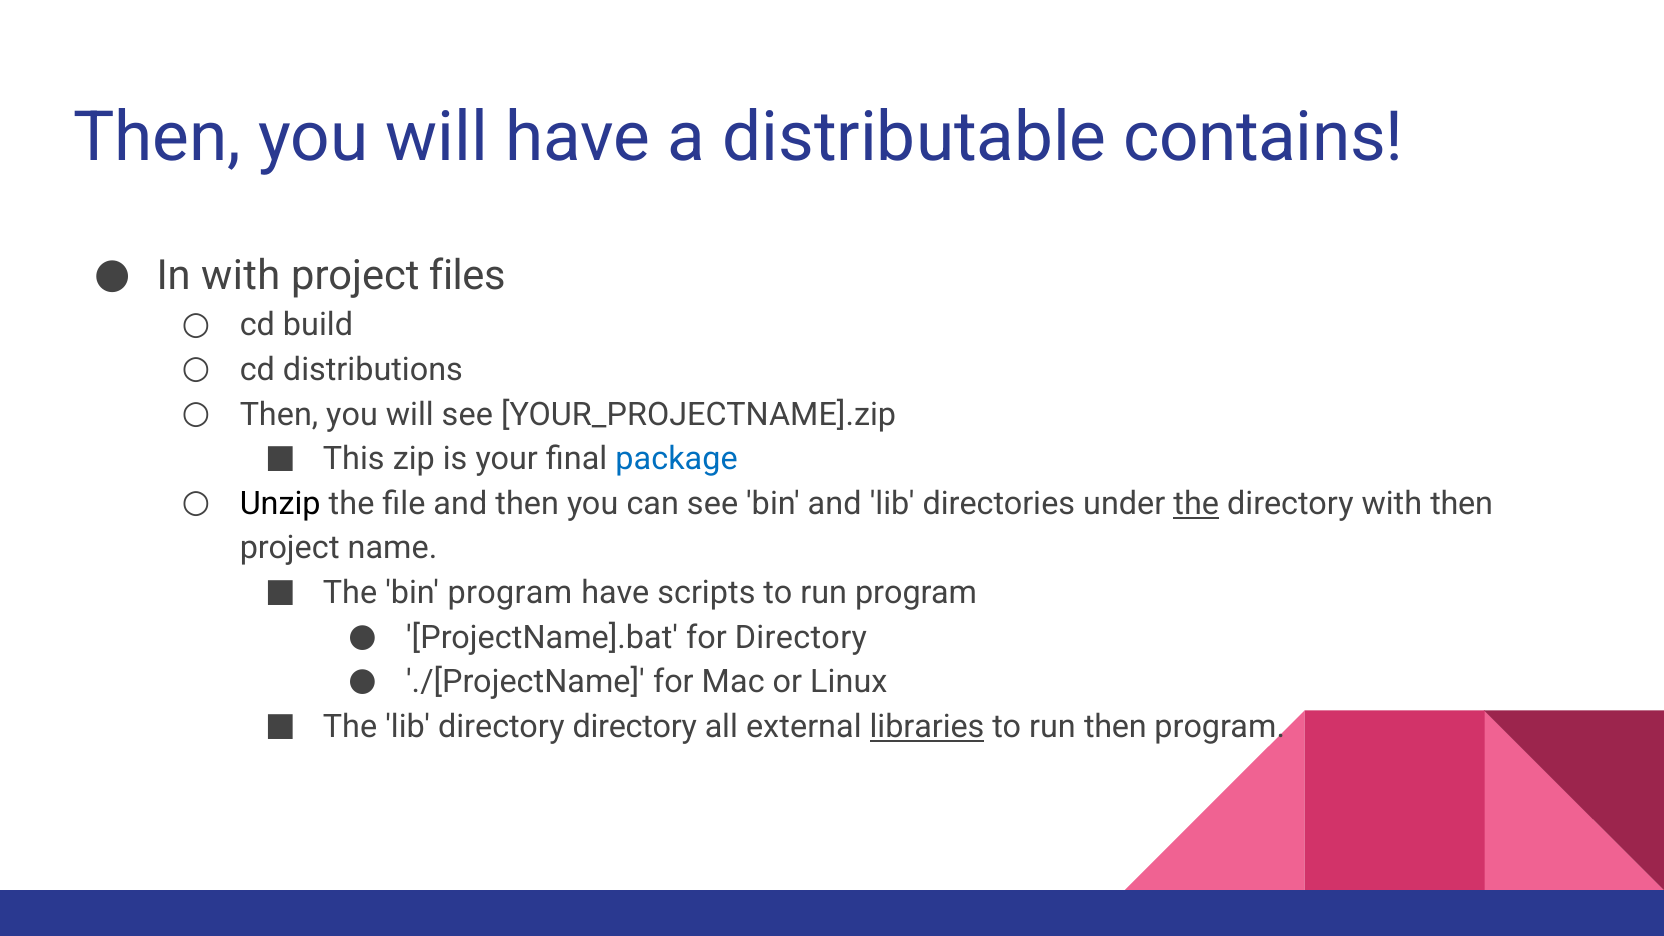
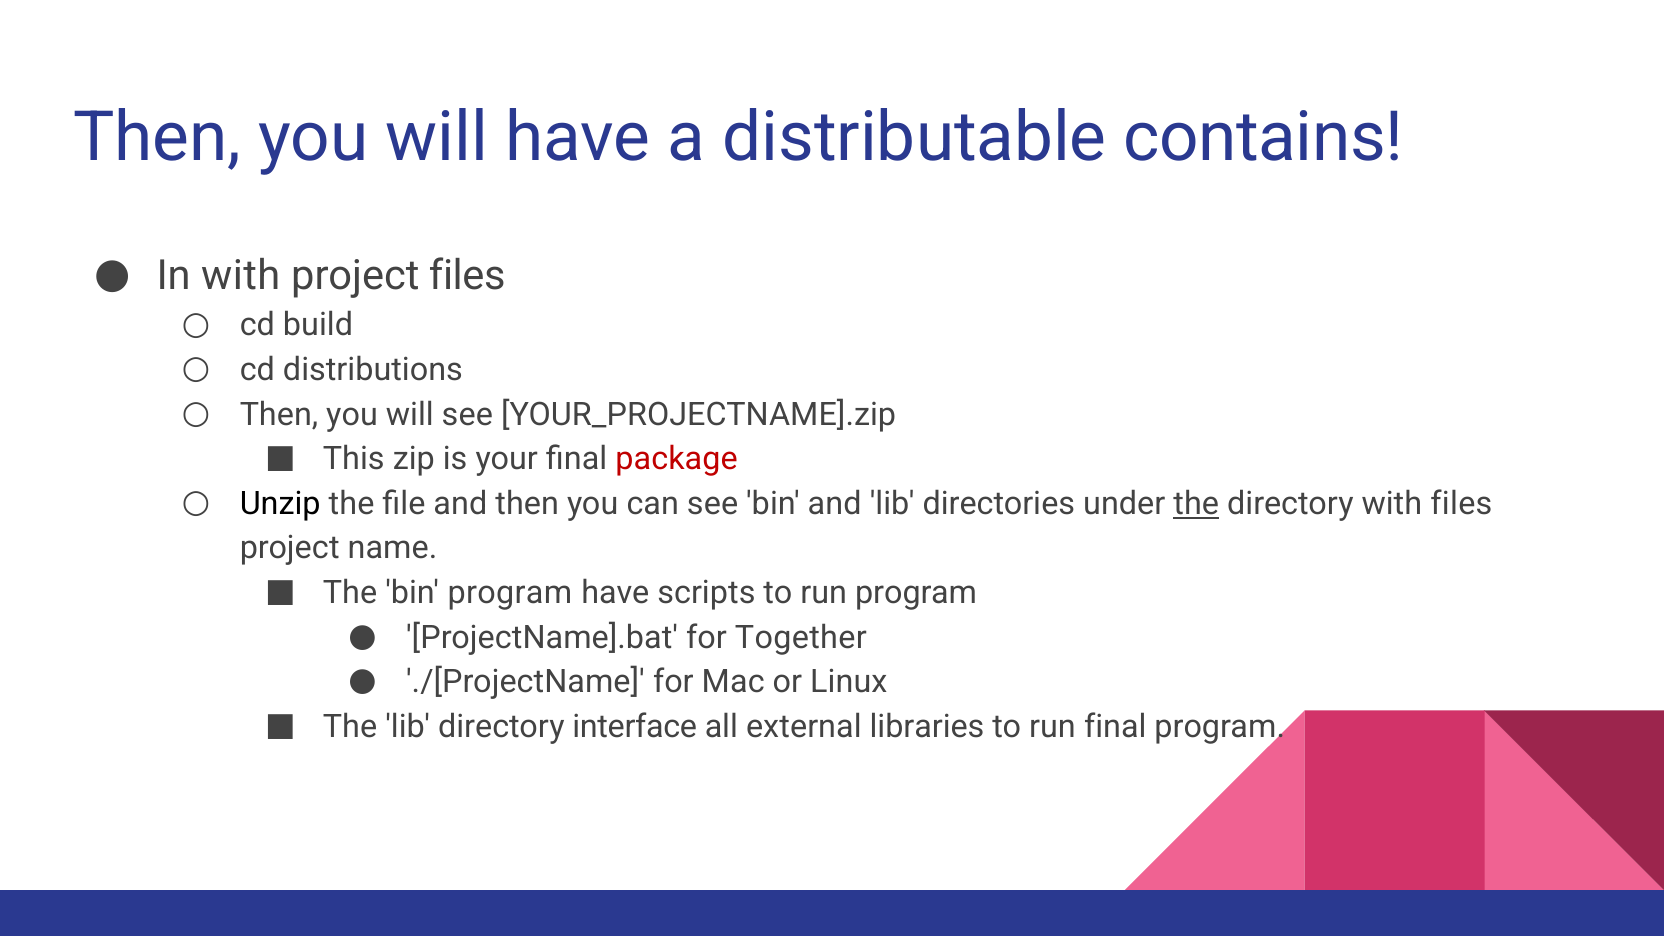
package colour: blue -> red (677, 459)
with then: then -> files (1461, 504)
for Directory: Directory -> Together (801, 638)
directory directory: directory -> interface (635, 727)
libraries underline: present -> none (927, 727)
run then: then -> final (1115, 727)
